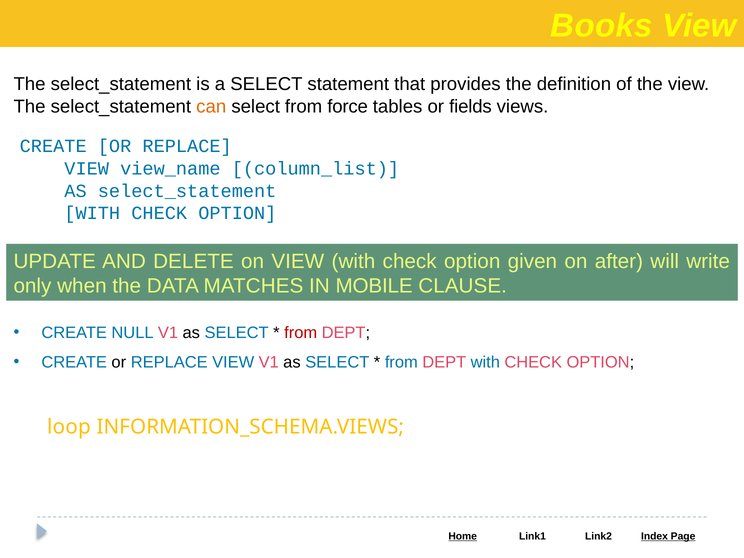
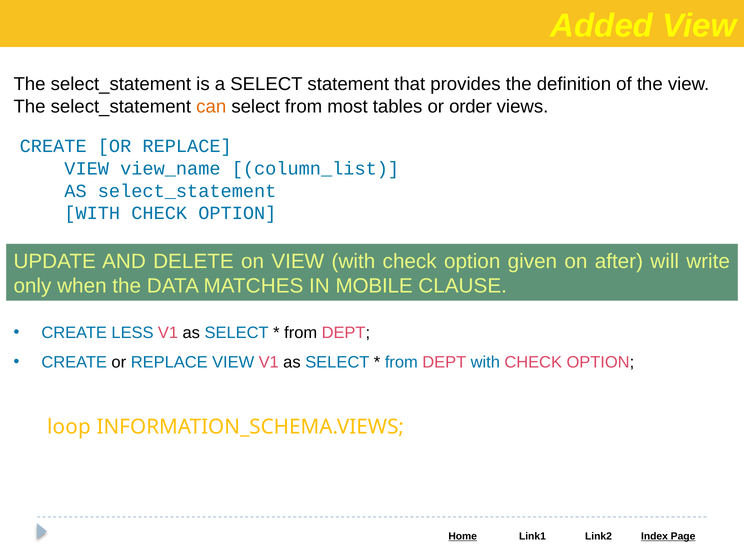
Books: Books -> Added (602, 26)
force: force -> most (348, 107)
fields: fields -> order (470, 107)
NULL: NULL -> LESS (133, 333)
from colour: red -> black (301, 333)
